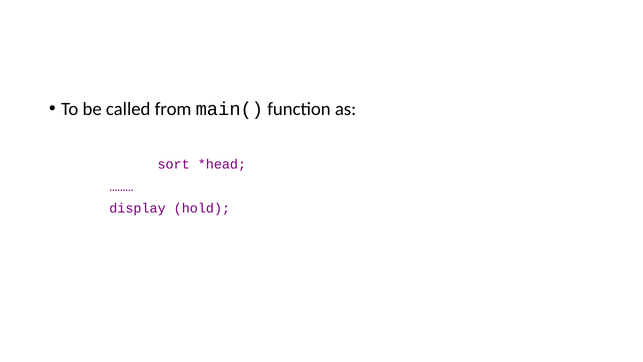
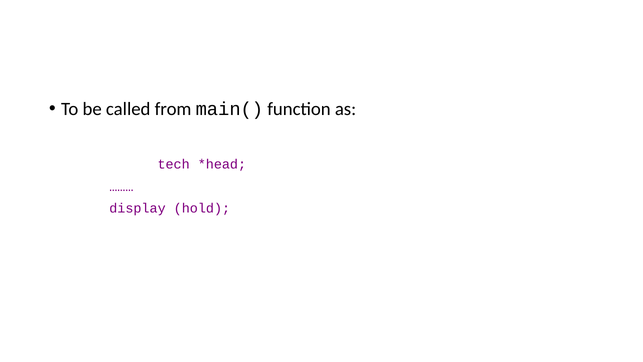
sort: sort -> tech (174, 164)
